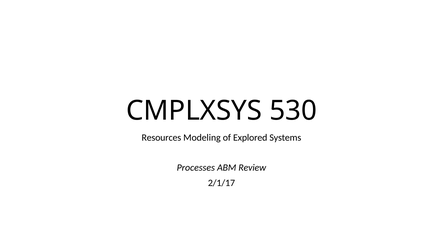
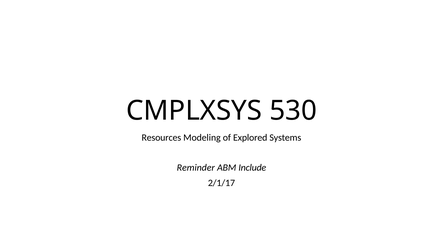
Processes: Processes -> Reminder (196, 168)
Review: Review -> Include (252, 168)
